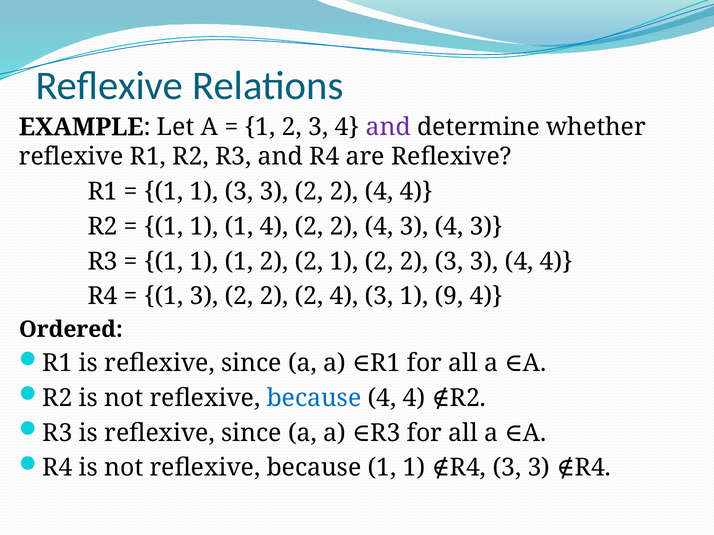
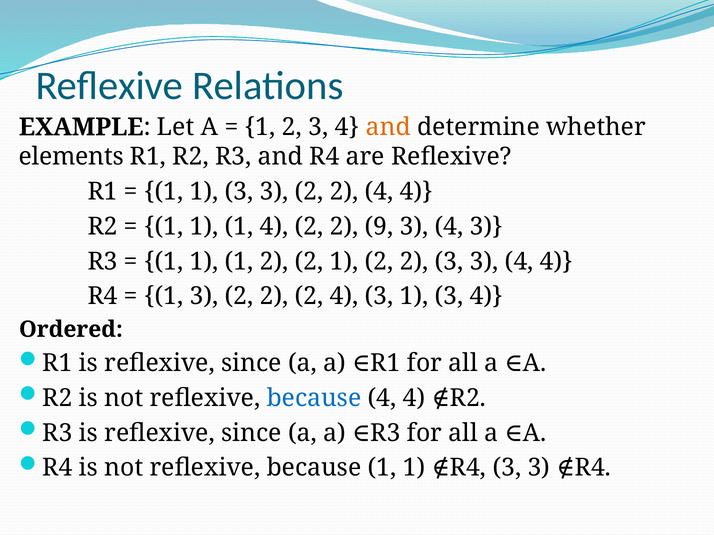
and colour: purple -> orange (388, 127)
reflexive: reflexive -> elements (71, 157)
4 2 2 4: 4 -> 9 (379, 227)
3 1 9: 9 -> 3 (449, 297)
